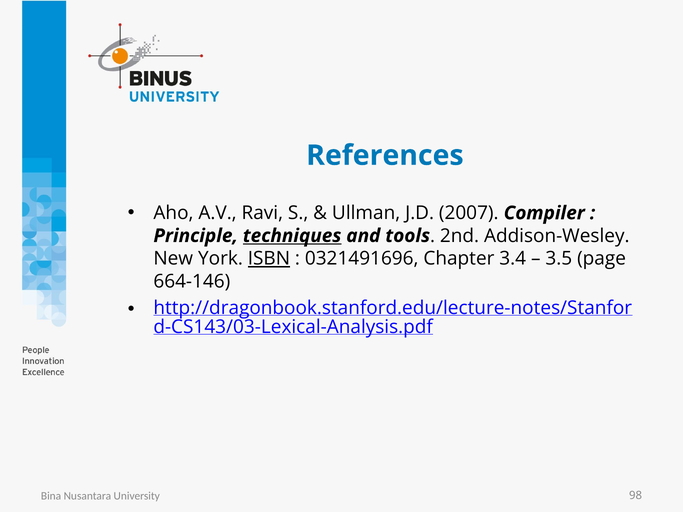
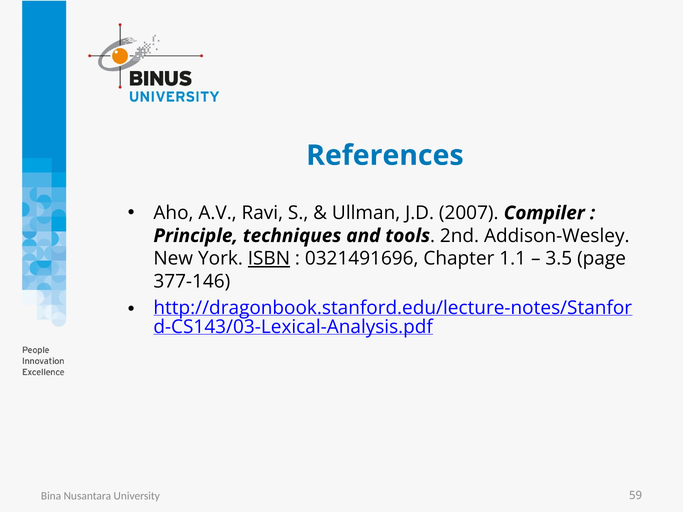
techniques underline: present -> none (292, 236)
3.4: 3.4 -> 1.1 (513, 259)
664-146: 664-146 -> 377-146 (192, 281)
98: 98 -> 59 (636, 496)
